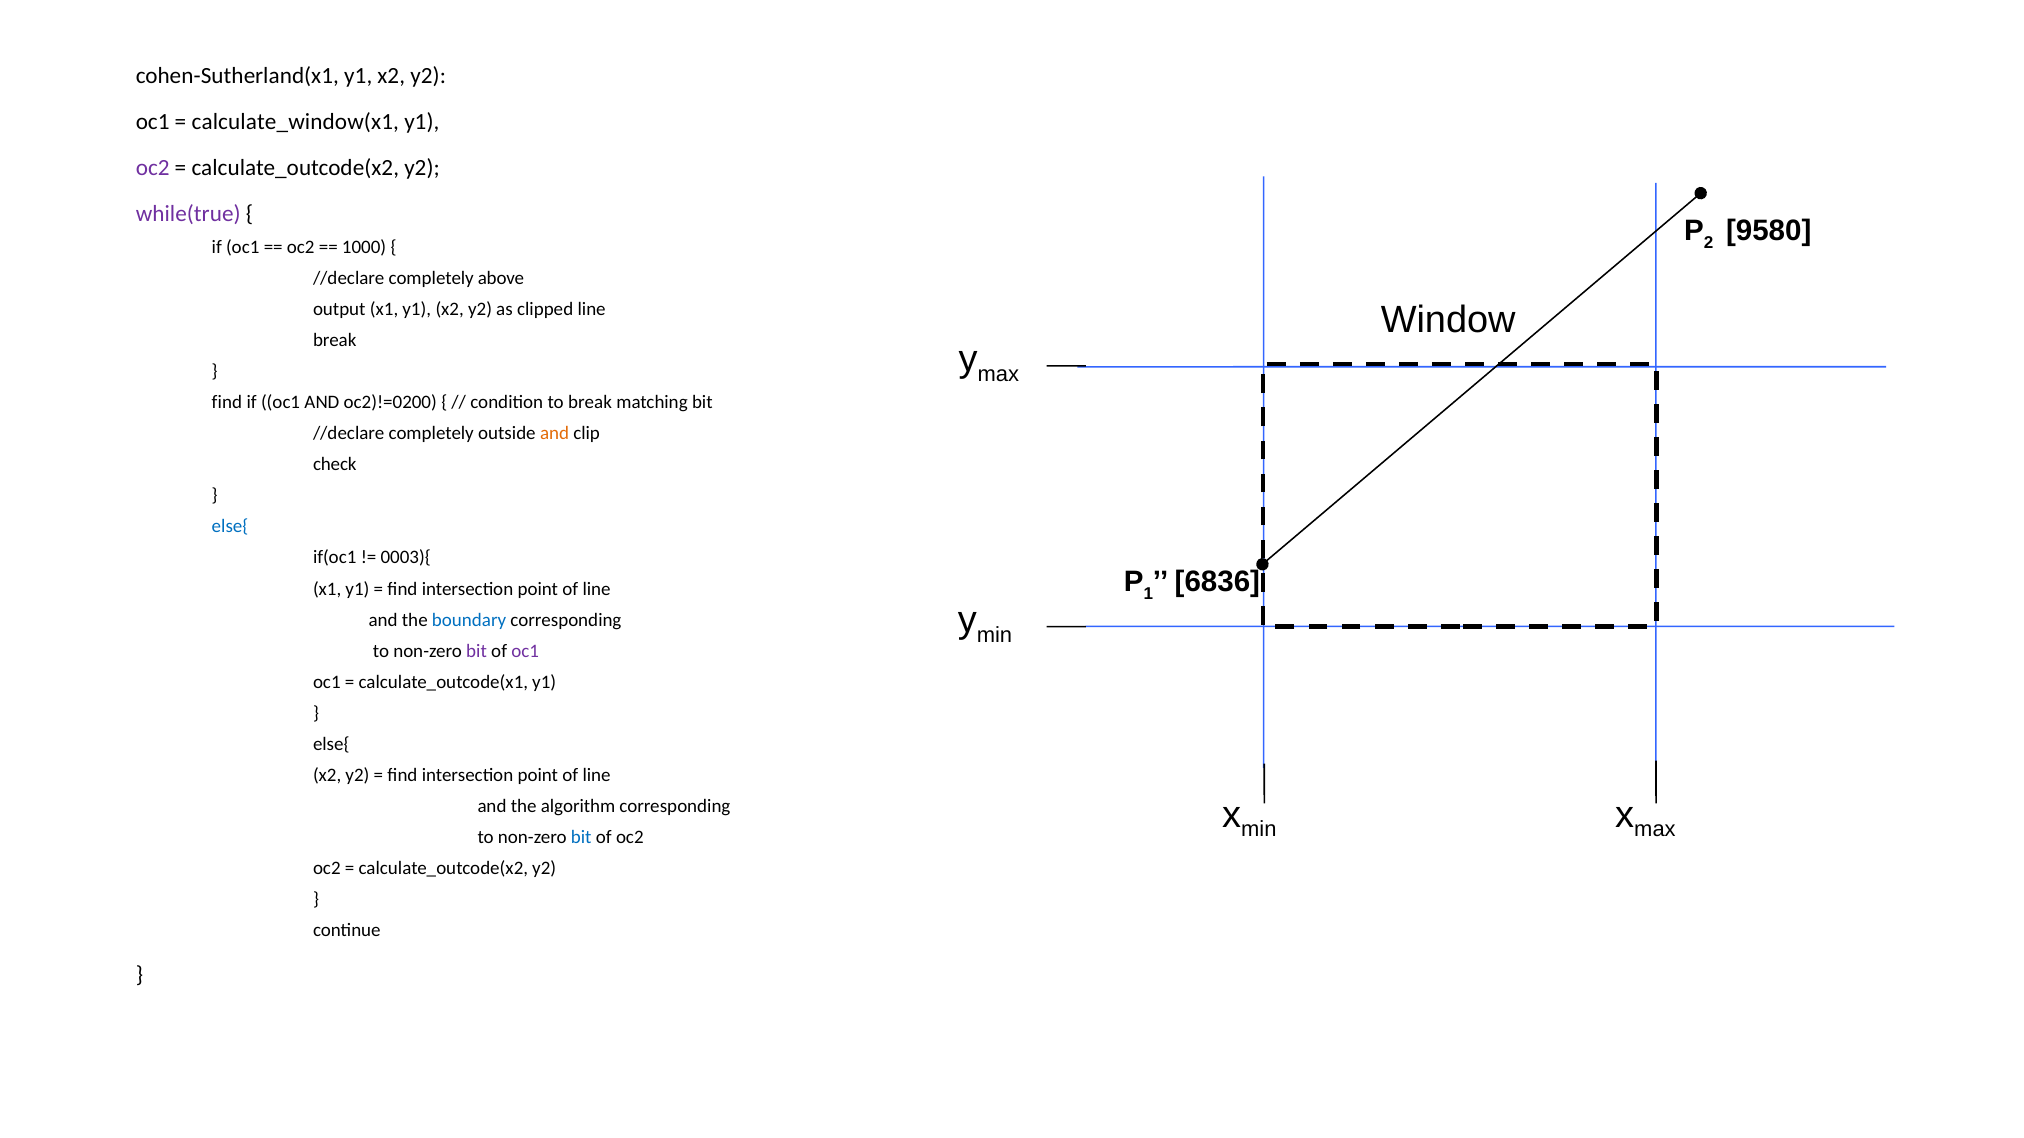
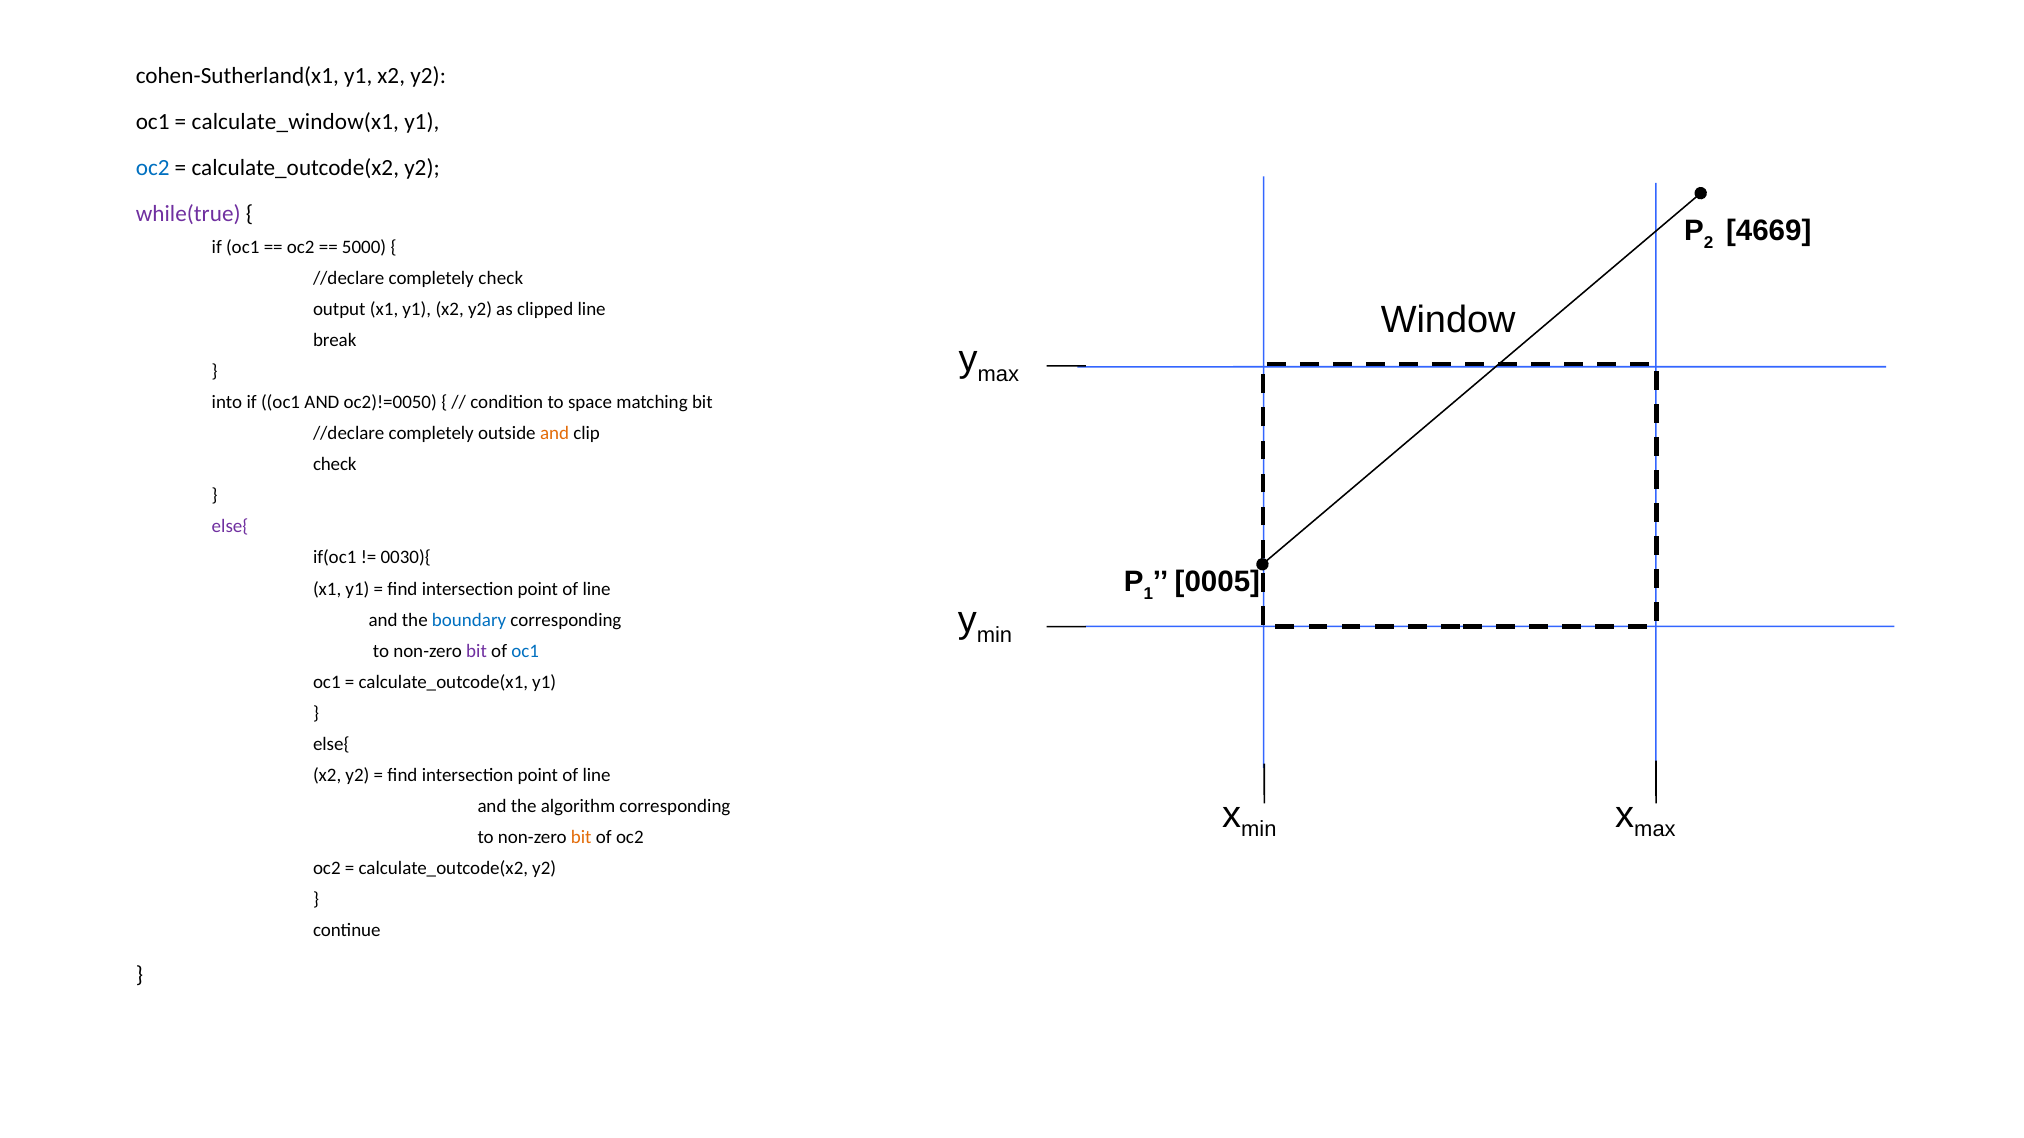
oc2 colour: purple -> blue (153, 168)
9580: 9580 -> 4669 (1769, 231)
1000: 1000 -> 5000 (364, 247)
completely above: above -> check (501, 278)
find: find -> into (227, 403)
oc2)!=0200: oc2)!=0200 -> oc2)!=0050 (390, 403)
to break: break -> space (590, 403)
else{ colour: blue -> purple (230, 527)
0003){: 0003){ -> 0030){ (406, 558)
6836: 6836 -> 0005 (1217, 582)
oc1 colour: purple -> blue (525, 651)
bit colour: blue -> orange (581, 838)
